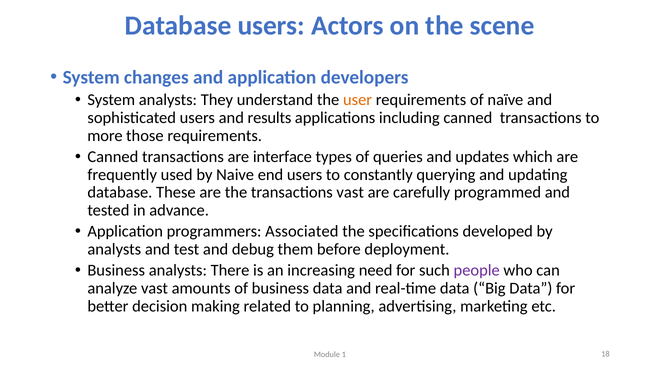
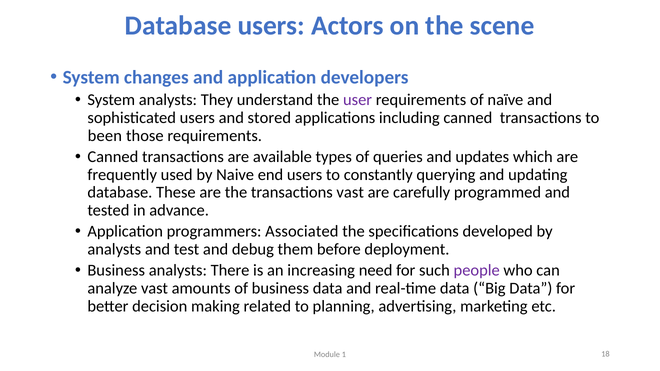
user colour: orange -> purple (358, 100)
results: results -> stored (269, 118)
more: more -> been (105, 136)
interface: interface -> available (282, 157)
